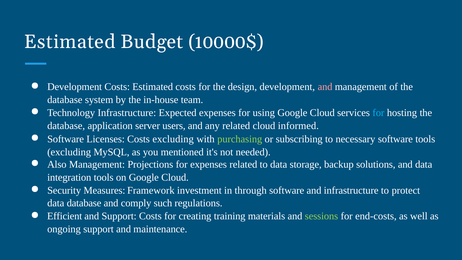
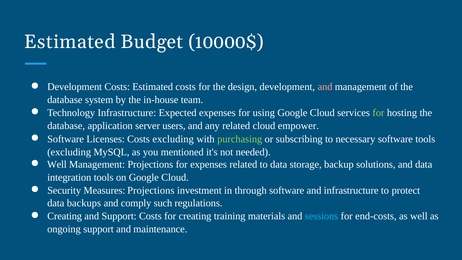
for colour: light blue -> light green (378, 113)
informed: informed -> empower (298, 126)
Also: Also -> Well (57, 164)
Measures Framework: Framework -> Projections (151, 190)
data database: database -> backups (84, 203)
Efficient: Efficient -> Creating (65, 216)
sessions colour: light green -> light blue (321, 216)
